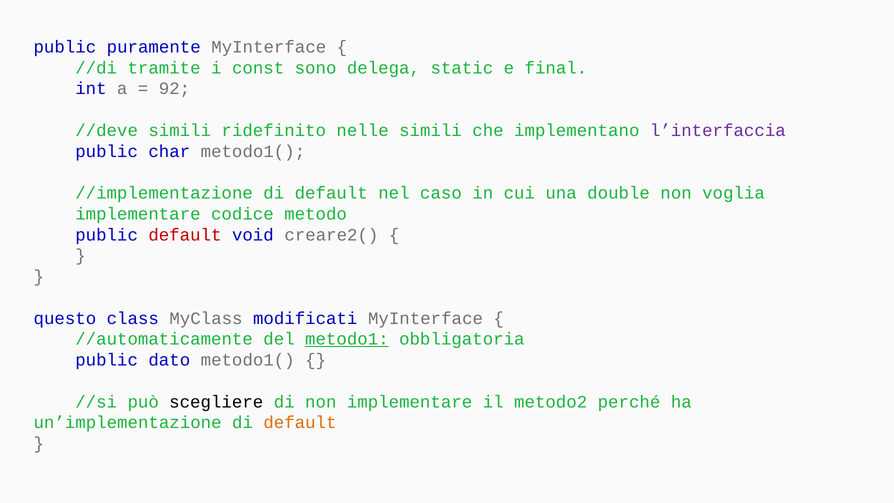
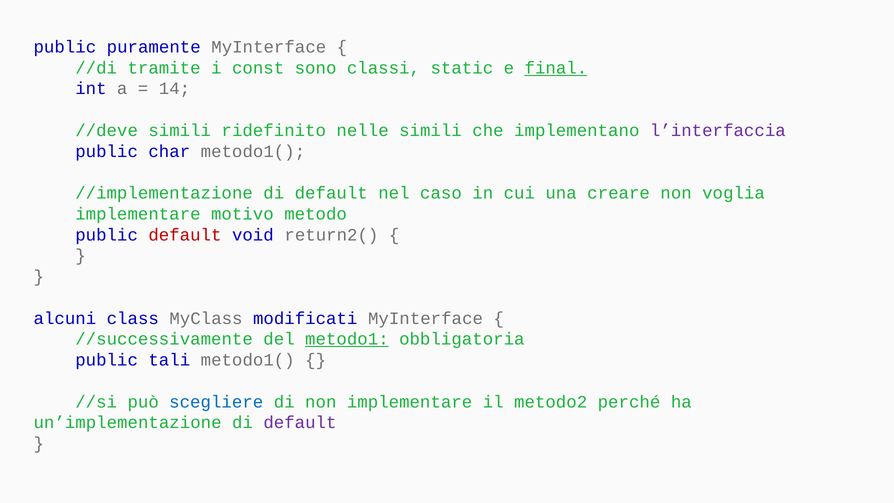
delega: delega -> classi (383, 68)
final underline: none -> present (556, 68)
92: 92 -> 14 (174, 89)
double: double -> creare (619, 193)
codice: codice -> motivo (242, 214)
creare2(: creare2( -> return2( (331, 235)
questo: questo -> alcuni (65, 318)
//automaticamente: //automaticamente -> //successivamente (164, 339)
dato: dato -> tali (169, 360)
scegliere colour: black -> blue (216, 402)
default colour: orange -> purple (300, 423)
